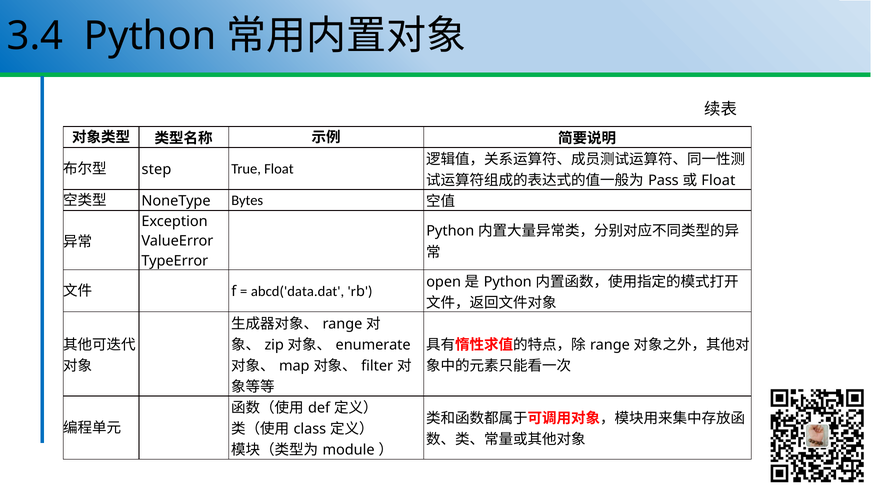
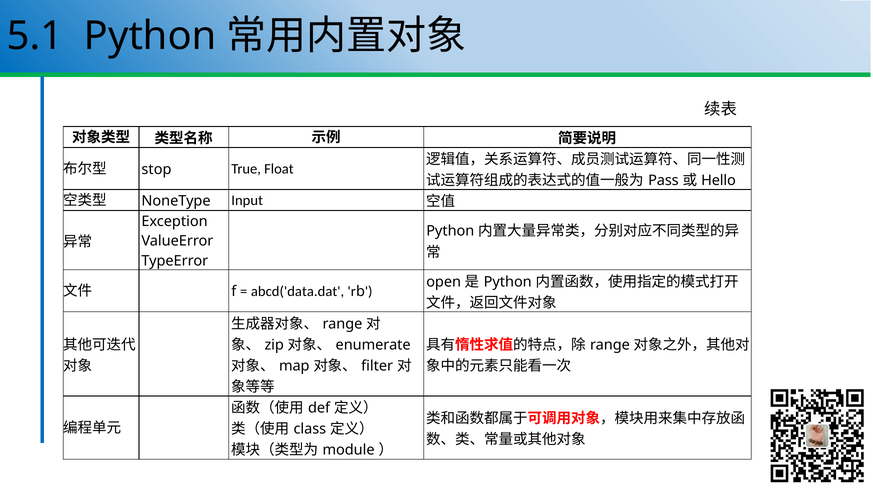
3.4: 3.4 -> 5.1 (35, 36)
step: step -> stop (157, 169)
Float: Float -> Hello (719, 181)
Bytes: Bytes -> Input (247, 200)
